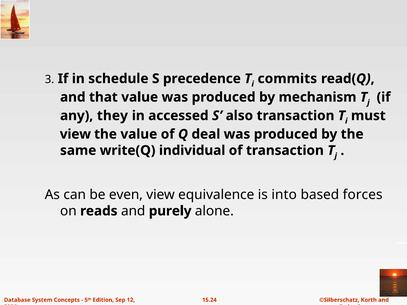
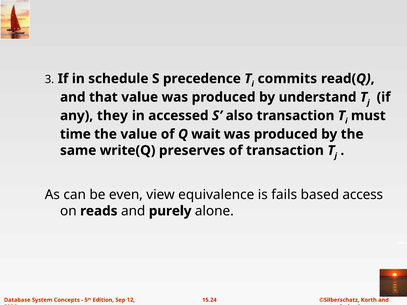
mechanism: mechanism -> understand (318, 97)
view: view -> time (75, 134)
deal: deal -> wait (206, 134)
individual: individual -> preserves (192, 151)
into: into -> fails (284, 195)
forces: forces -> access (363, 195)
